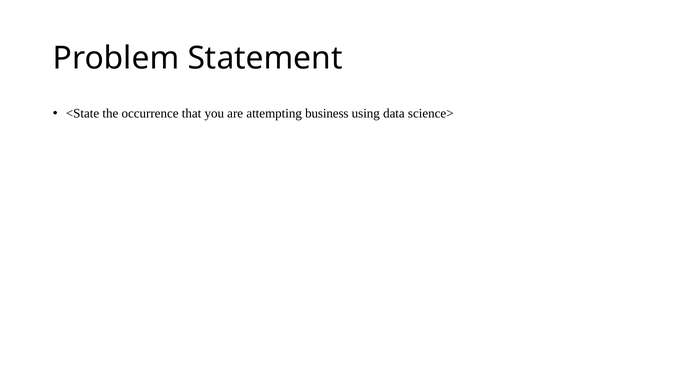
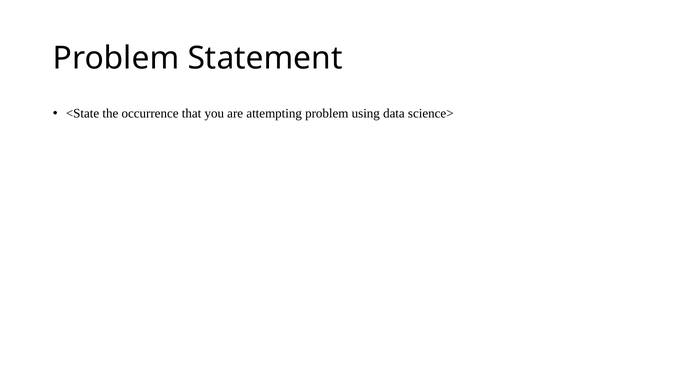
attempting business: business -> problem (327, 113)
